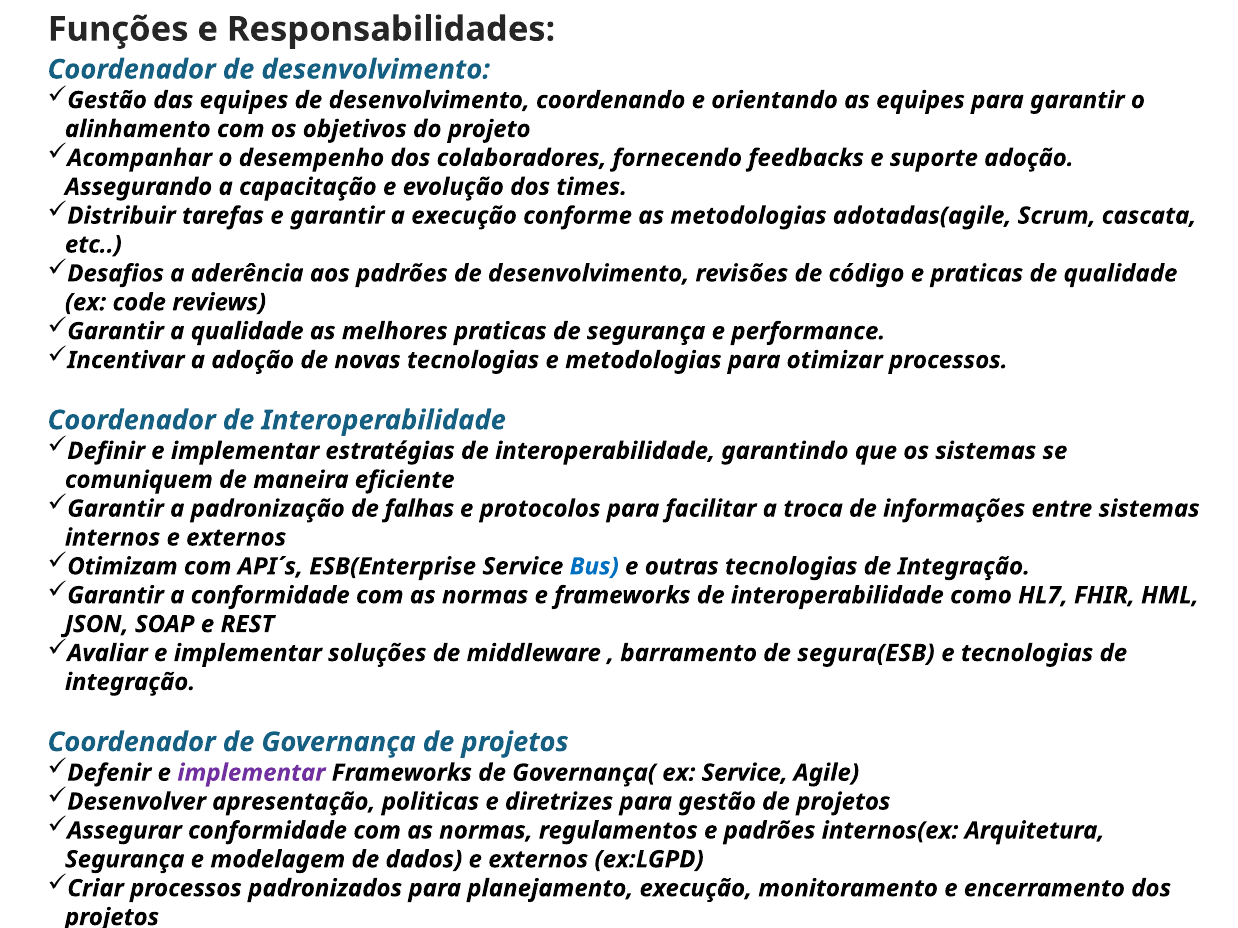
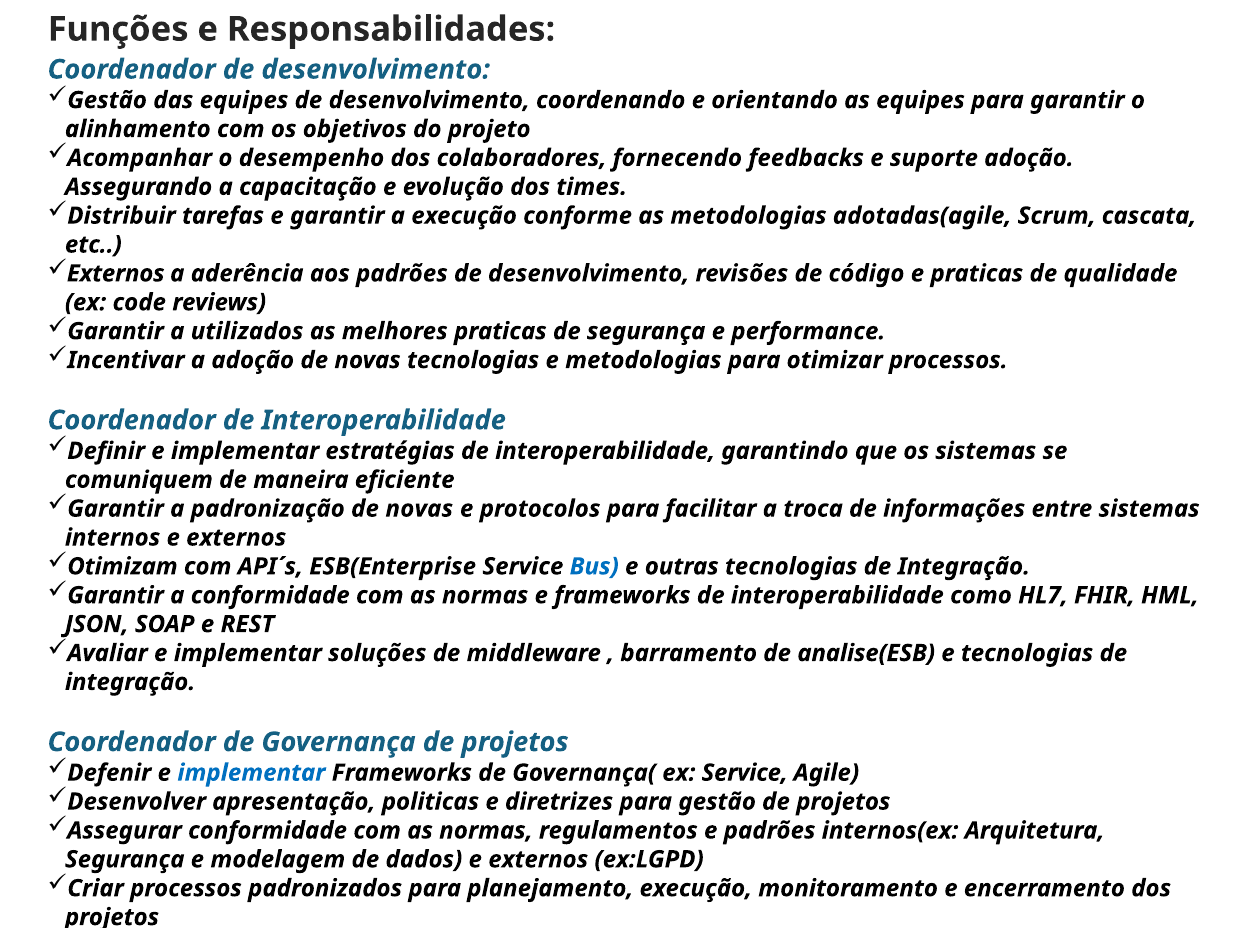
Desafios: Desafios -> Externos (116, 274)
a qualidade: qualidade -> utilizados (247, 331)
padronização de falhas: falhas -> novas (419, 509)
segura(ESB: segura(ESB -> analise(ESB (866, 654)
implementar colour: purple -> blue (251, 773)
